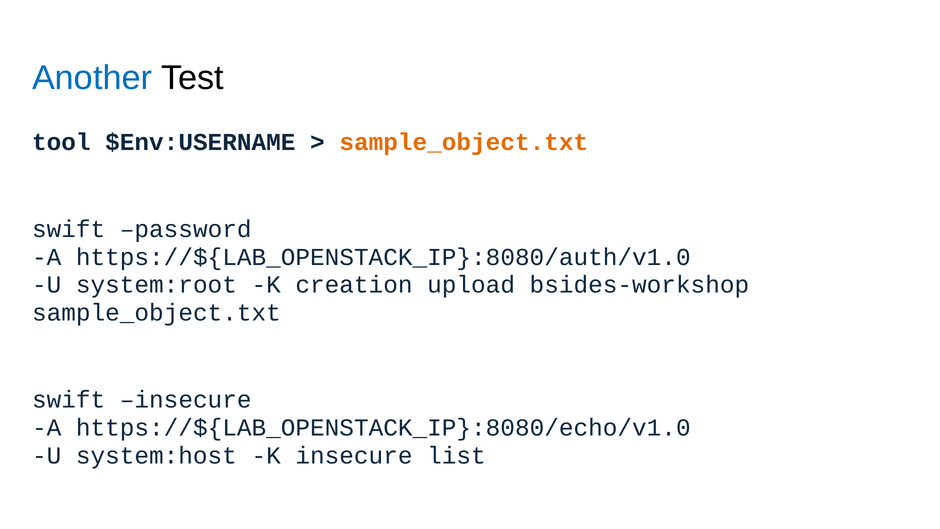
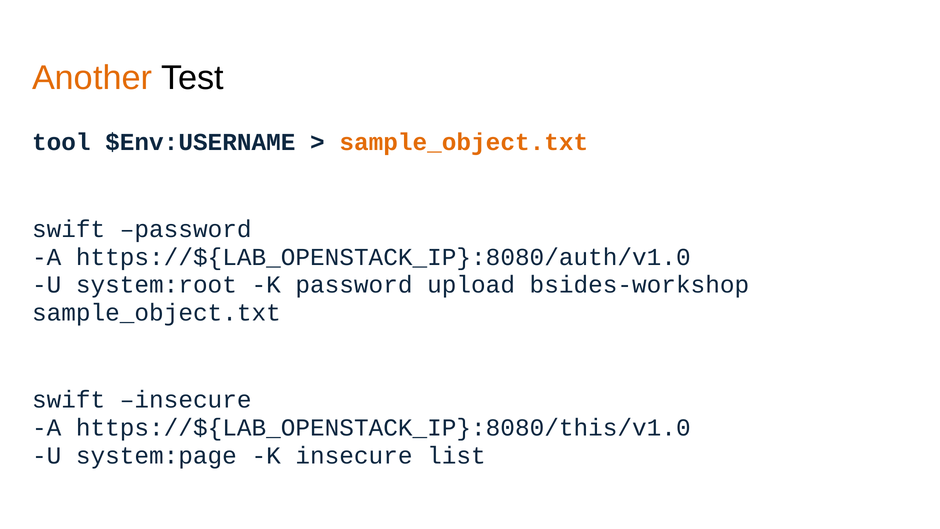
Another colour: blue -> orange (92, 78)
K creation: creation -> password (354, 285)
https://${LAB_OPENSTACK_IP}:8080/echo/v1.0: https://${LAB_OPENSTACK_IP}:8080/echo/v1.0 -> https://${LAB_OPENSTACK_IP}:8080/this/v1.0 (383, 427)
system:host: system:host -> system:page (156, 455)
